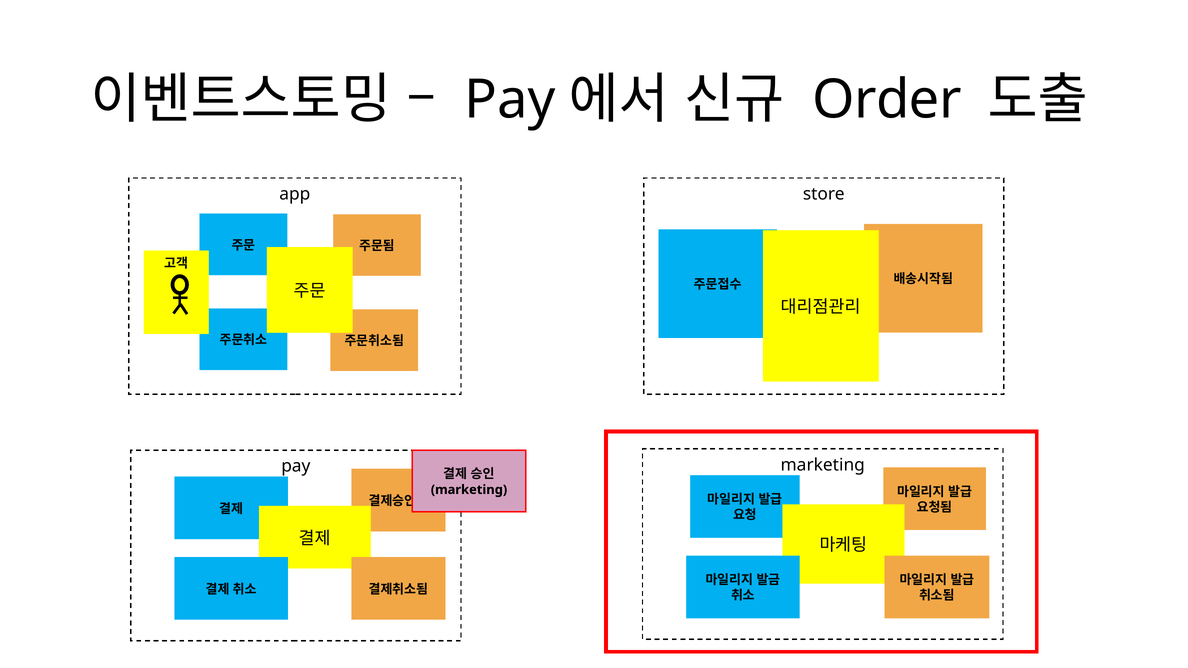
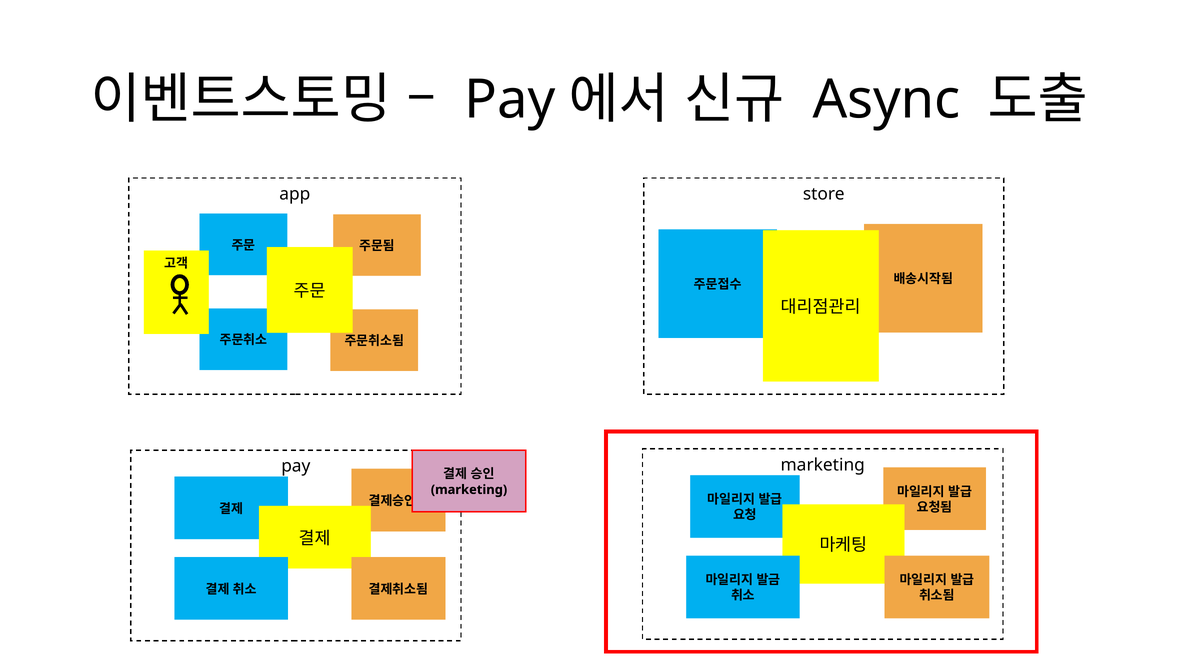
Order: Order -> Async (887, 100)
